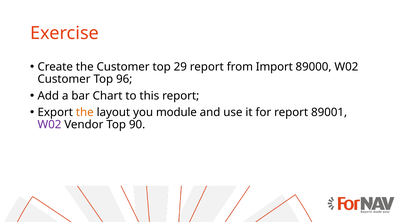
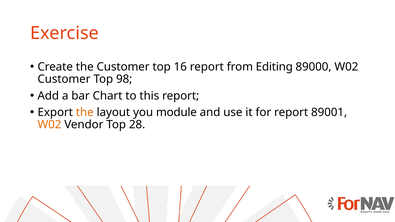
29: 29 -> 16 (180, 67)
Import: Import -> Editing (274, 67)
96: 96 -> 98 (124, 79)
W02 colour: purple -> orange (49, 125)
90: 90 -> 28 (137, 125)
